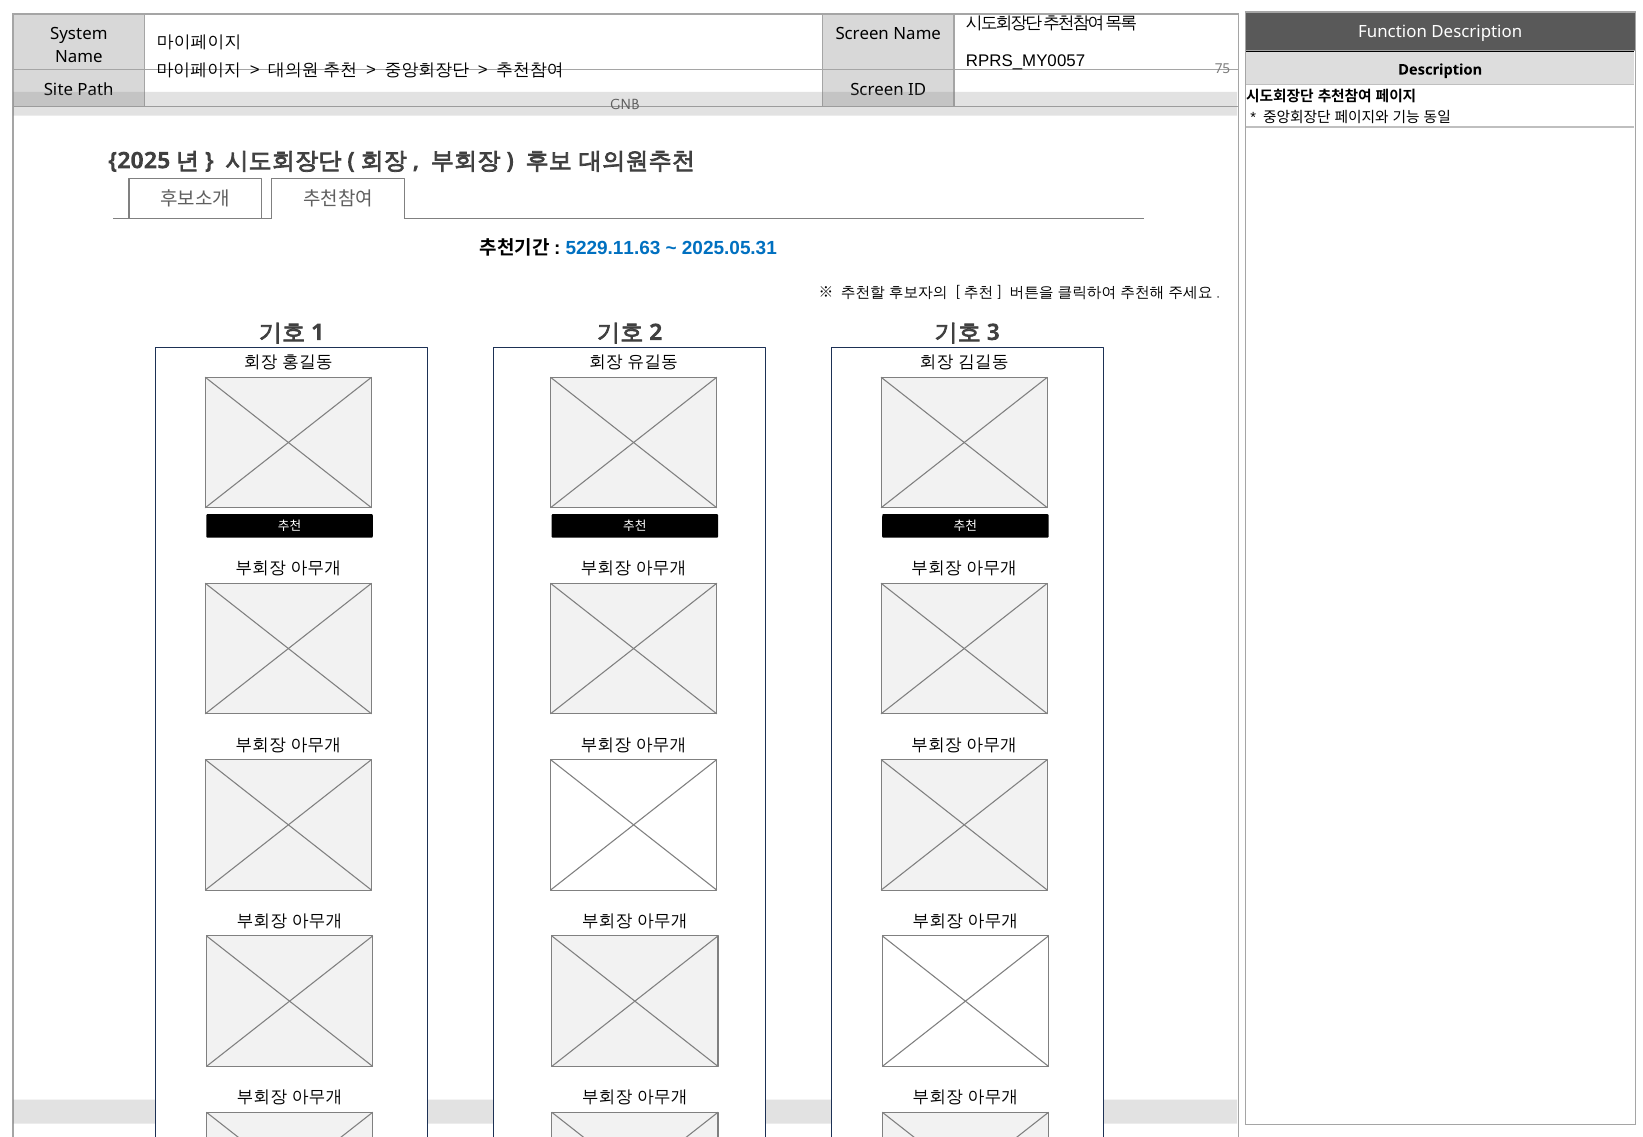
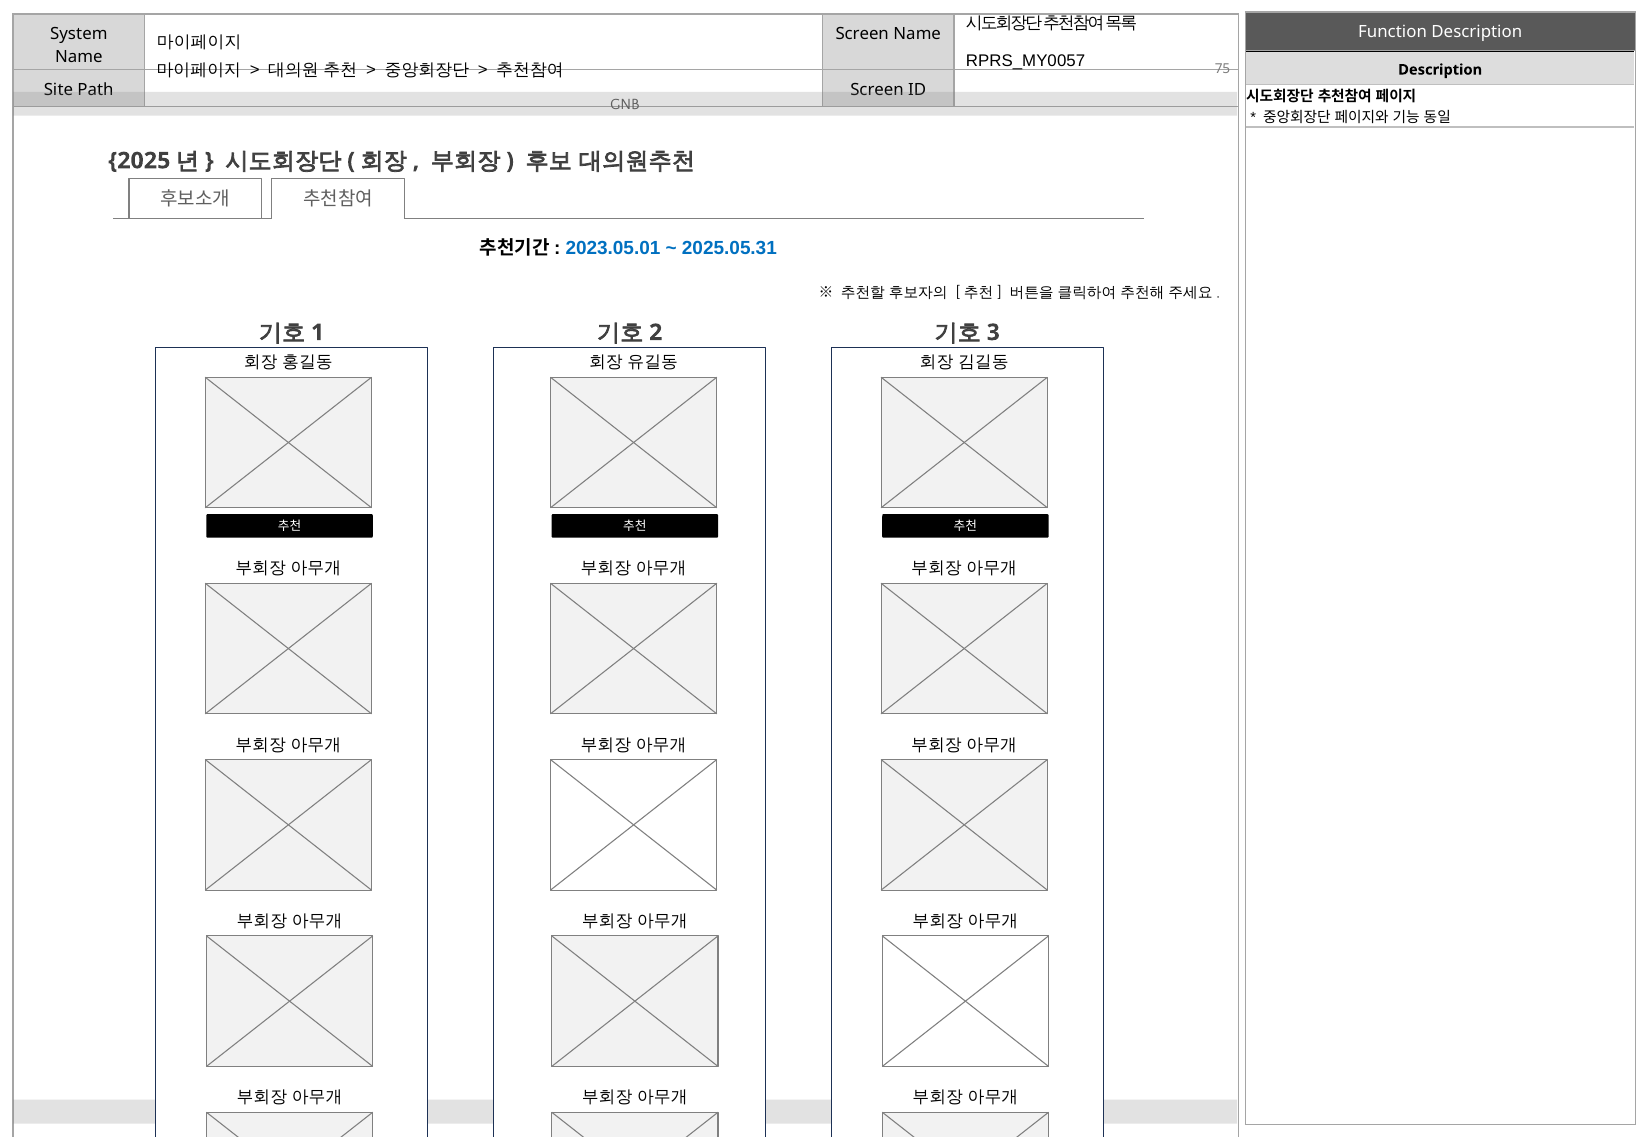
5229.11.63: 5229.11.63 -> 2023.05.01 (613, 248)
